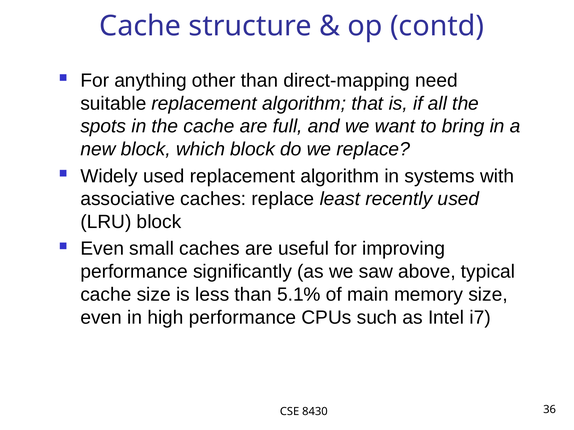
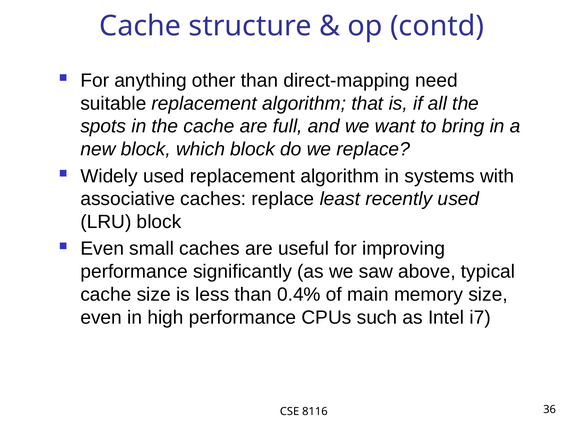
5.1%: 5.1% -> 0.4% (299, 295)
8430: 8430 -> 8116 (315, 412)
